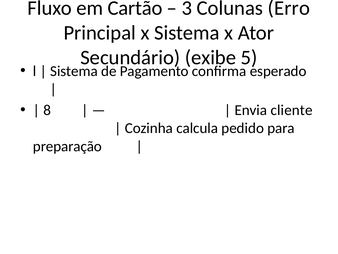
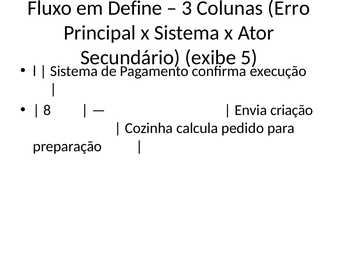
Cartão: Cartão -> Define (135, 8)
esperado: esperado -> execução (278, 71)
cliente: cliente -> criação (292, 110)
